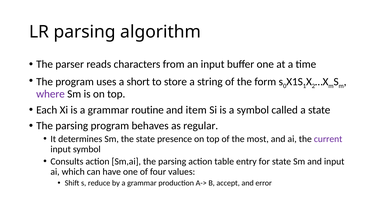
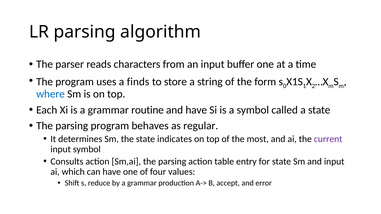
short: short -> finds (138, 82)
where colour: purple -> blue (50, 94)
and item: item -> have (196, 110)
presence: presence -> indicates (175, 139)
